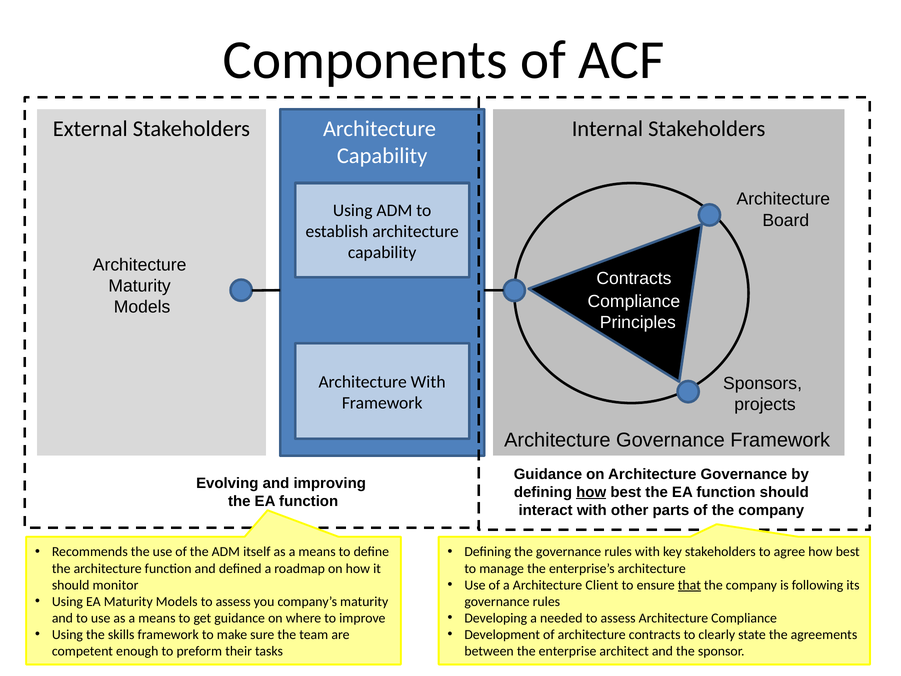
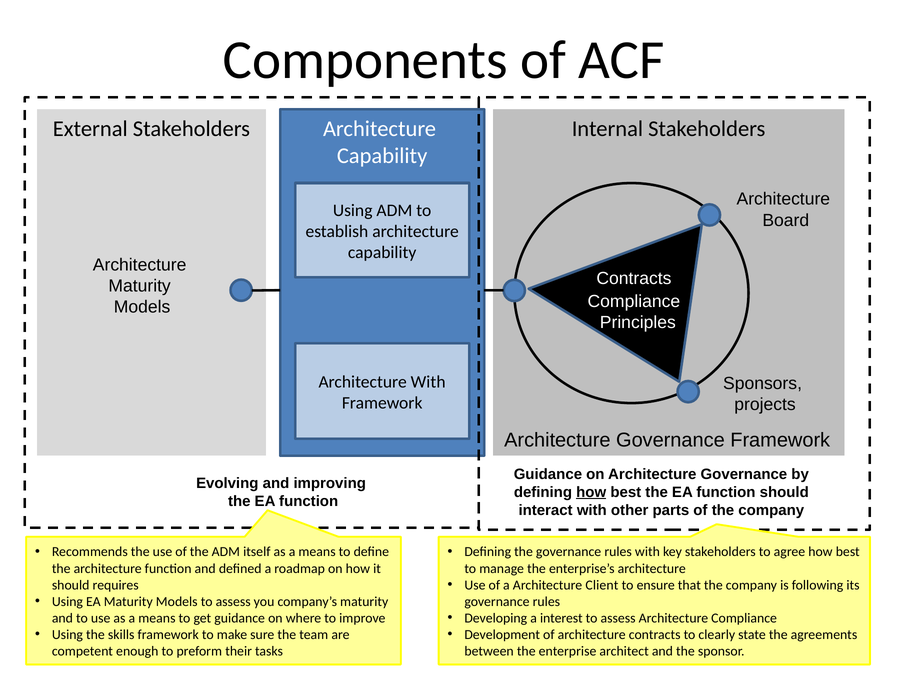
that underline: present -> none (689, 585)
monitor: monitor -> requires (116, 585)
needed: needed -> interest (561, 618)
